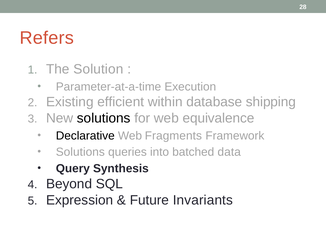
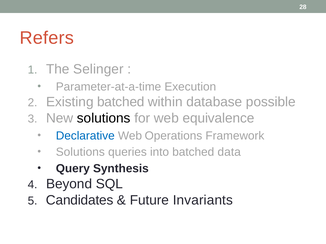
Solution: Solution -> Selinger (98, 69)
Existing efficient: efficient -> batched (121, 102)
shipping: shipping -> possible (271, 102)
Declarative colour: black -> blue (85, 136)
Fragments: Fragments -> Operations (173, 136)
Expression: Expression -> Candidates (80, 200)
